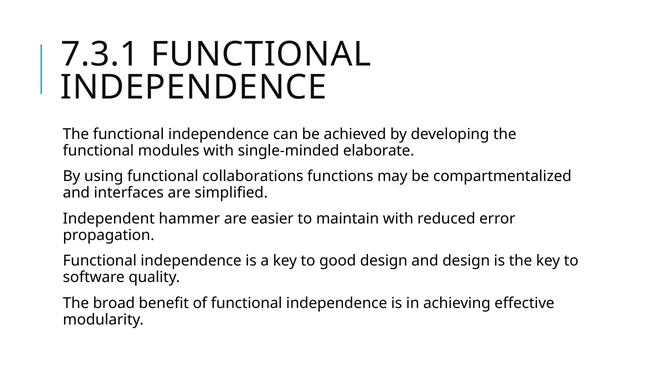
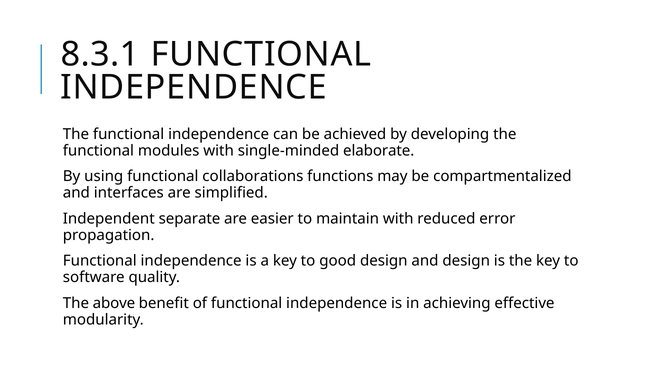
7.3.1: 7.3.1 -> 8.3.1 (100, 54)
hammer: hammer -> separate (189, 219)
broad: broad -> above (114, 303)
